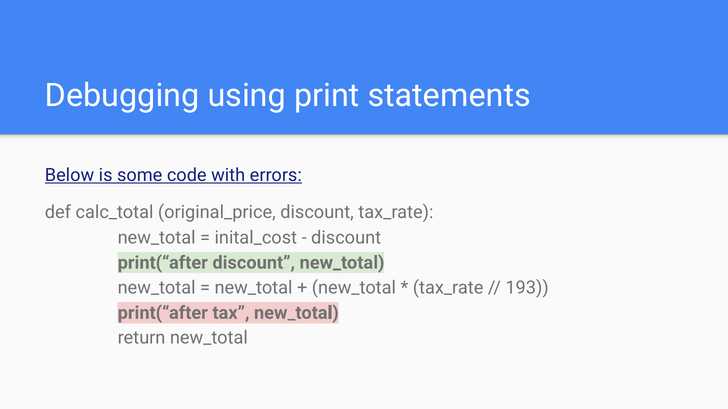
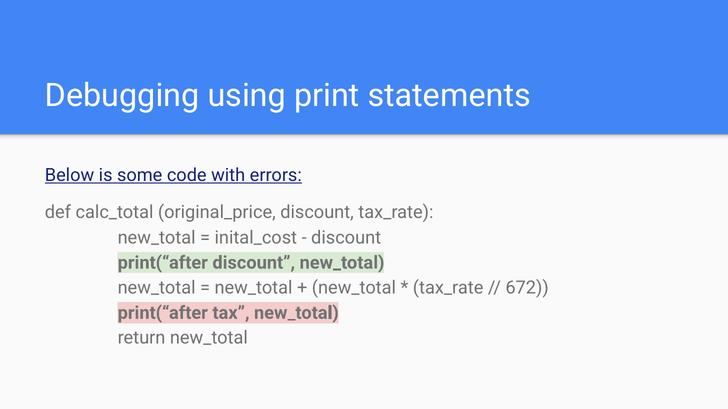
193: 193 -> 672 (527, 288)
